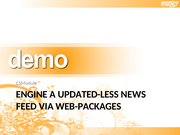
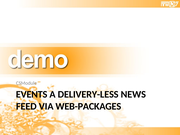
ENGINE: ENGINE -> EVENTS (32, 94)
UPDATED-LESS: UPDATED-LESS -> DELIVERY-LESS (88, 94)
